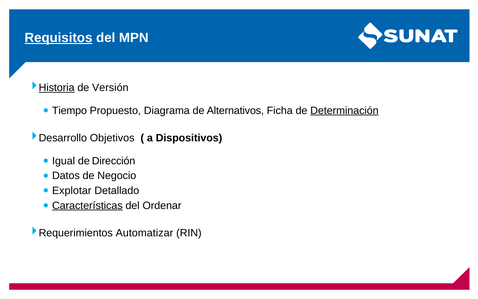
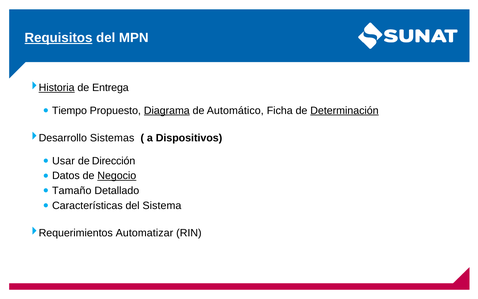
Versión: Versión -> Entrega (110, 88)
Diagrama underline: none -> present (167, 110)
Alternativos: Alternativos -> Automático (235, 110)
Objetivos: Objetivos -> Sistemas (112, 138)
Igual: Igual -> Usar (64, 161)
Negocio underline: none -> present (117, 176)
Explotar: Explotar -> Tamaño (72, 191)
Características underline: present -> none (87, 205)
Ordenar: Ordenar -> Sistema (162, 205)
